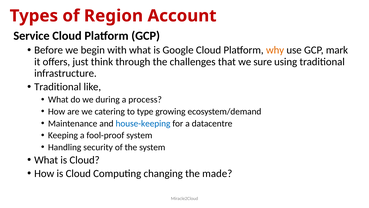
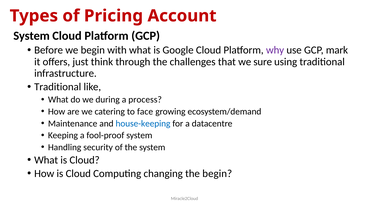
Region: Region -> Pricing (113, 16)
Service: Service -> System (32, 36)
why colour: orange -> purple (275, 50)
type: type -> face (145, 111)
the made: made -> begin (217, 173)
